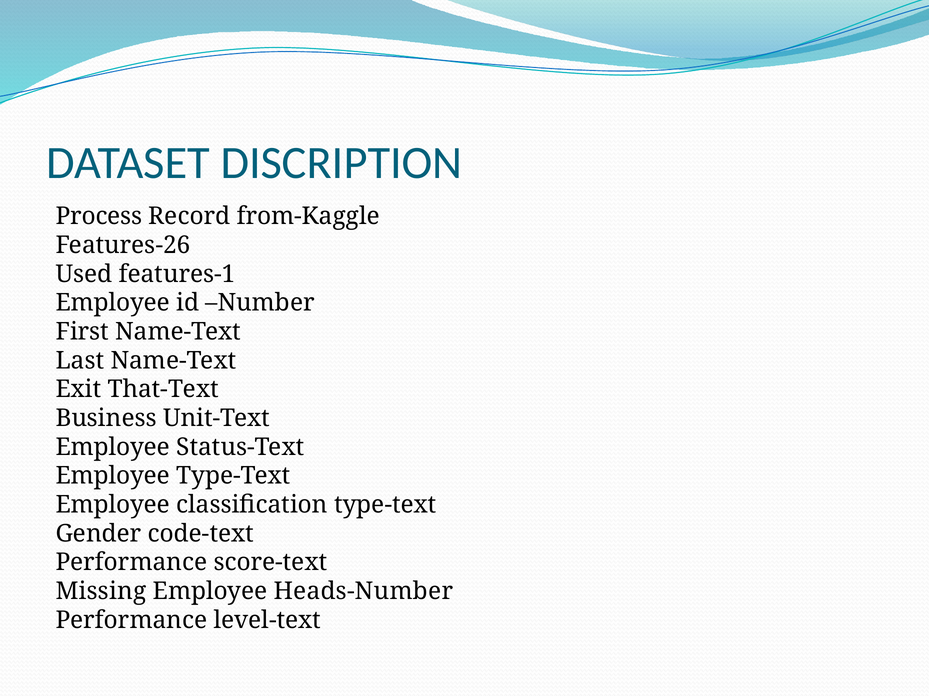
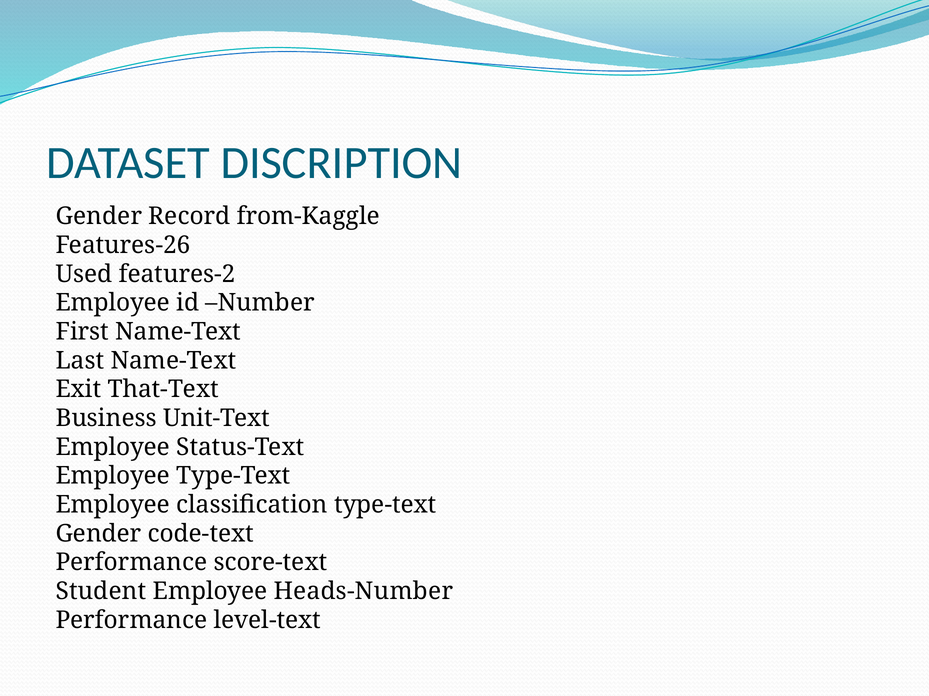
Process: Process -> Gender (99, 217)
features-1: features-1 -> features-2 (177, 274)
Missing: Missing -> Student (101, 592)
